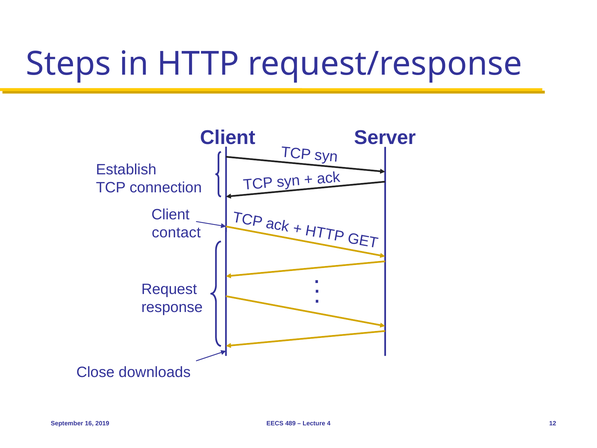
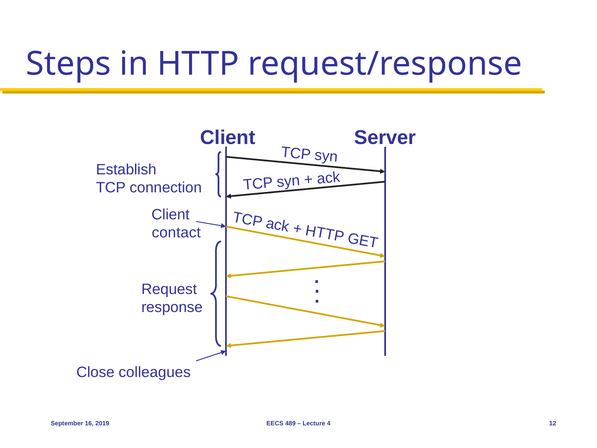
downloads: downloads -> colleagues (155, 372)
